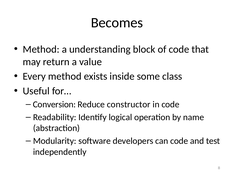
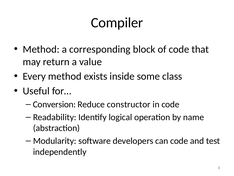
Becomes: Becomes -> Compiler (117, 23)
understanding: understanding -> corresponding (100, 49)
